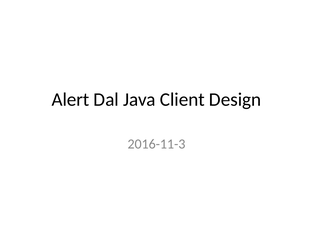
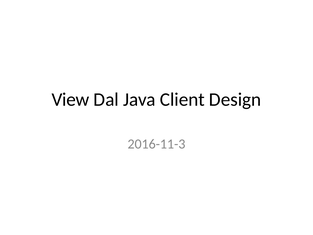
Alert: Alert -> View (70, 99)
